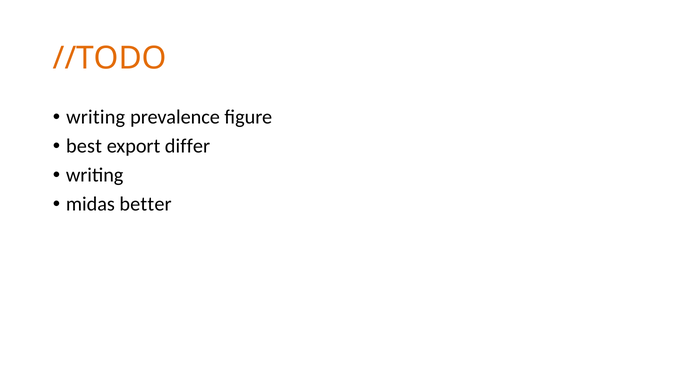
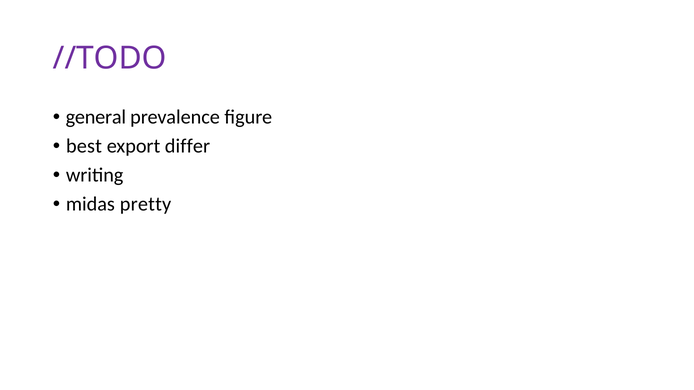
//TODO colour: orange -> purple (110, 58)
writing: writing -> general (96, 117)
better: better -> pretty (146, 204)
